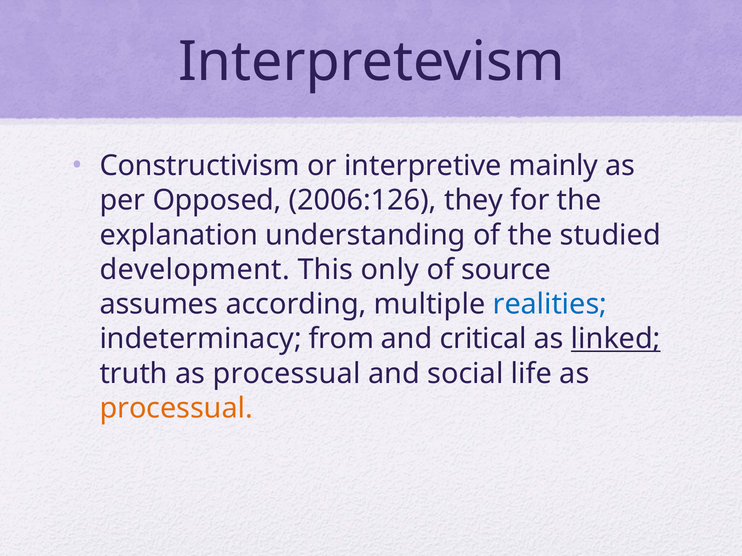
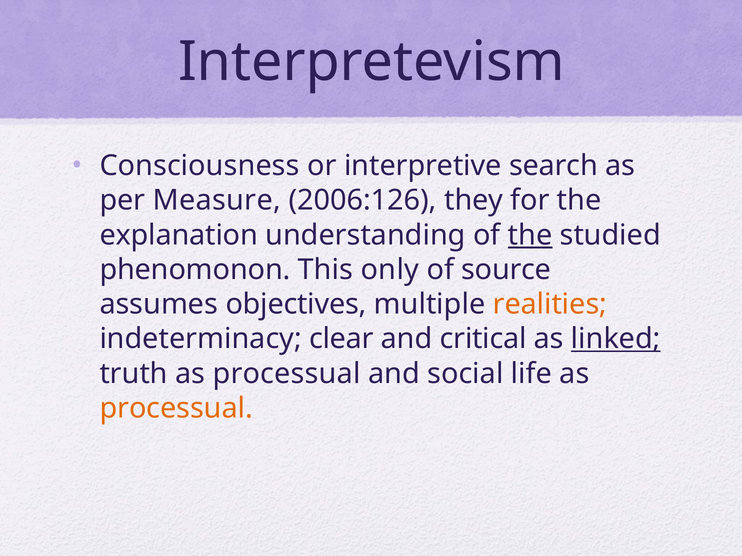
Constructivism: Constructivism -> Consciousness (200, 166)
mainly: mainly -> search (553, 166)
Opposed: Opposed -> Measure (217, 201)
the underline: none -> present (530, 235)
development: development -> phenomonon (195, 270)
according: according -> objectives (296, 305)
realities colour: blue -> orange (550, 305)
from: from -> clear (341, 339)
